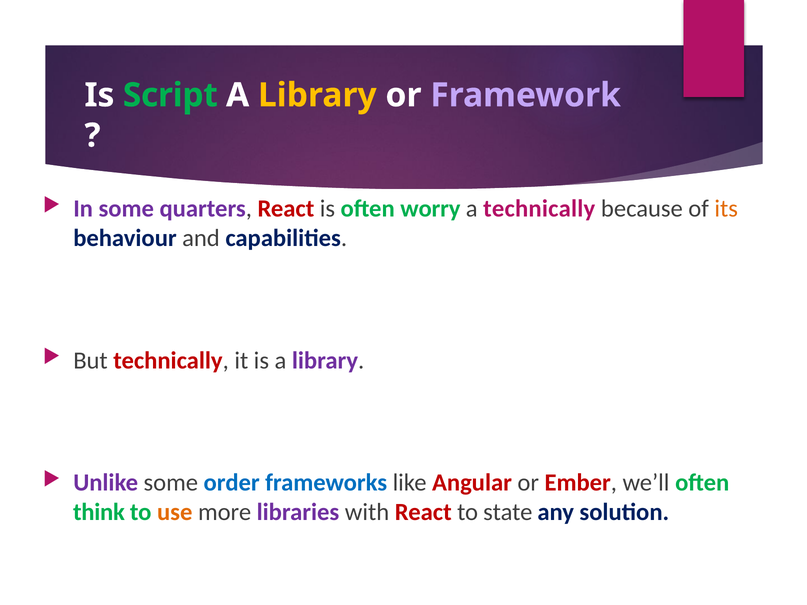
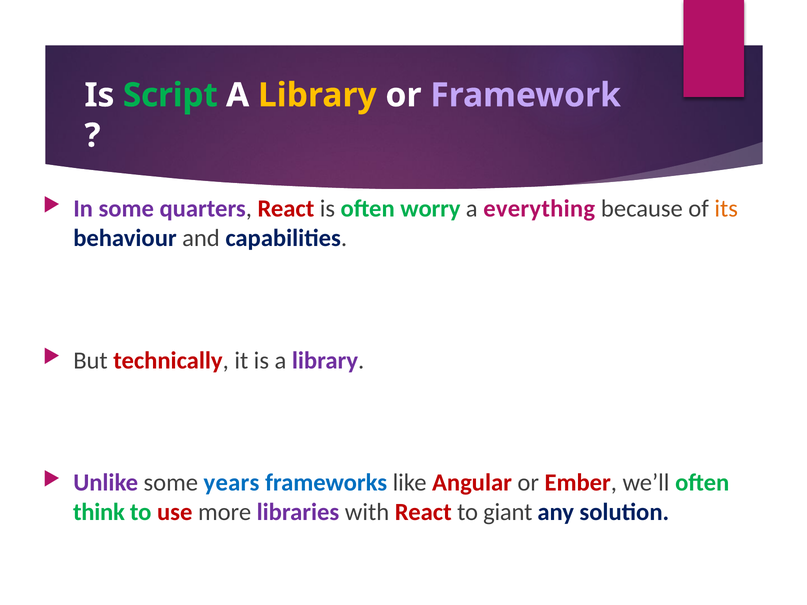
a technically: technically -> everything (539, 209)
order: order -> years (232, 483)
use colour: orange -> red (175, 512)
state: state -> giant (508, 512)
